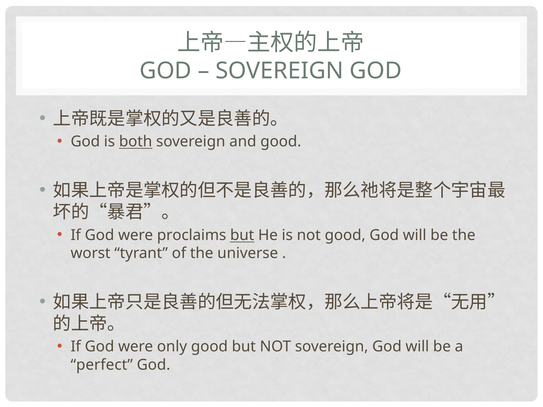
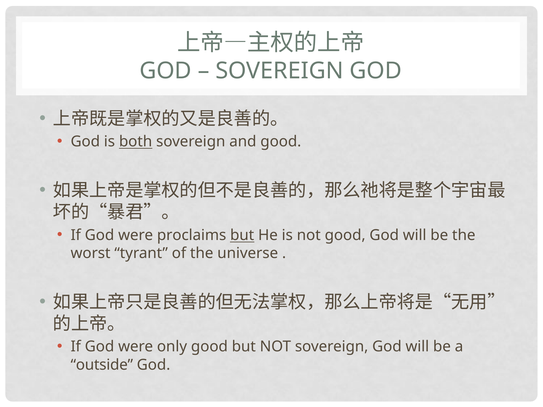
perfect: perfect -> outside (102, 365)
